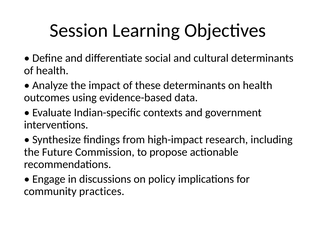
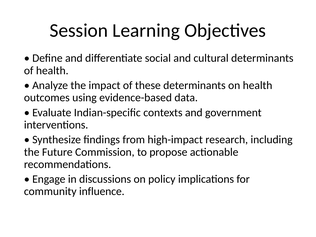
practices: practices -> influence (102, 191)
